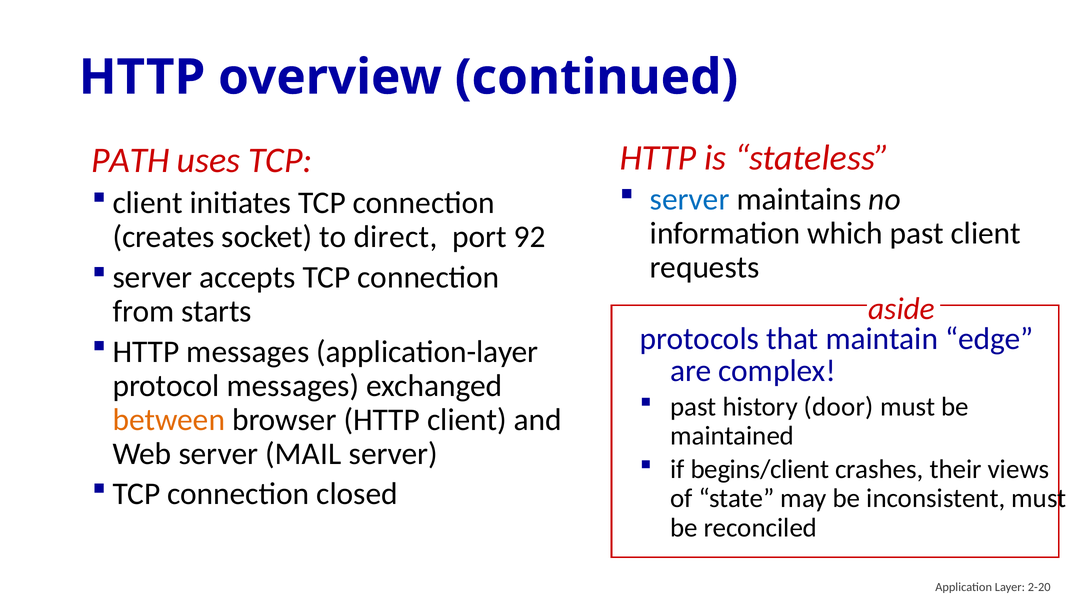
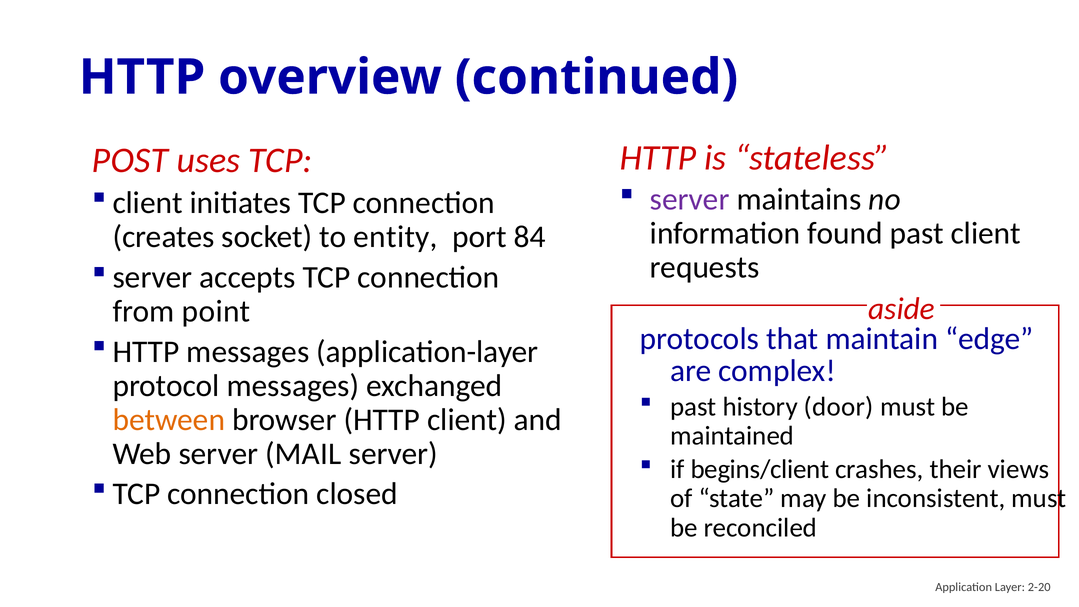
PATH: PATH -> POST (130, 160)
server colour: blue -> purple (690, 200)
which: which -> found (845, 234)
direct: direct -> entity (396, 237)
92: 92 -> 84 (530, 237)
starts: starts -> point (216, 311)
